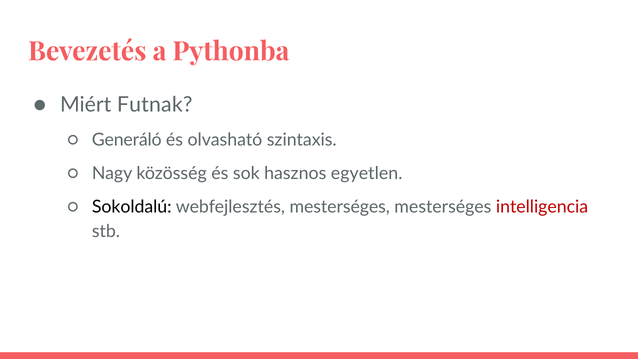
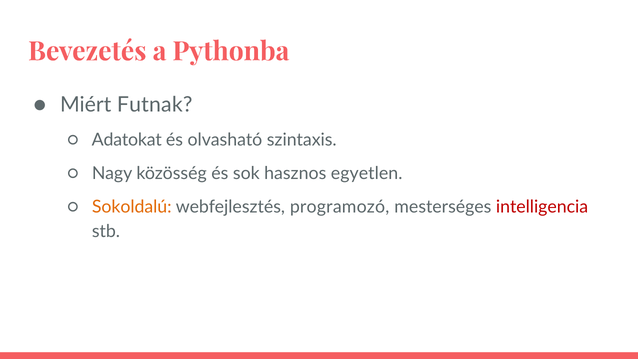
Generáló: Generáló -> Adatokat (127, 140)
Sokoldalú colour: black -> orange (132, 207)
webfejlesztés mesterséges: mesterséges -> programozó (340, 207)
